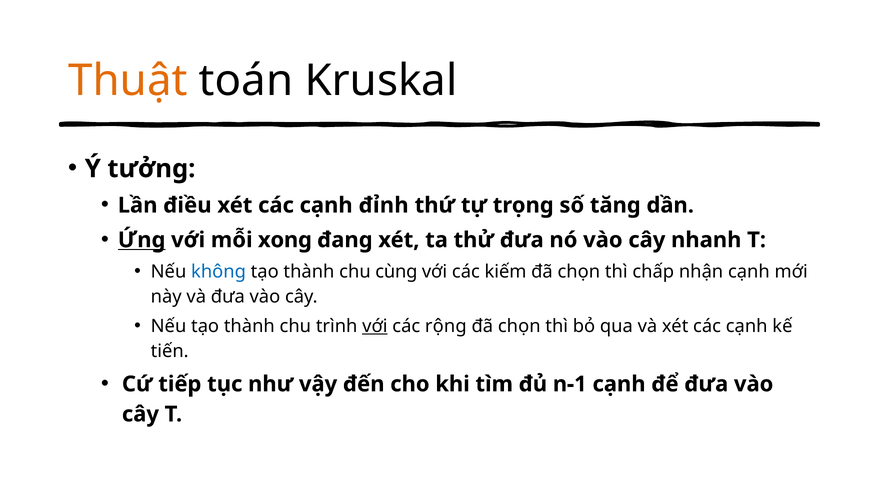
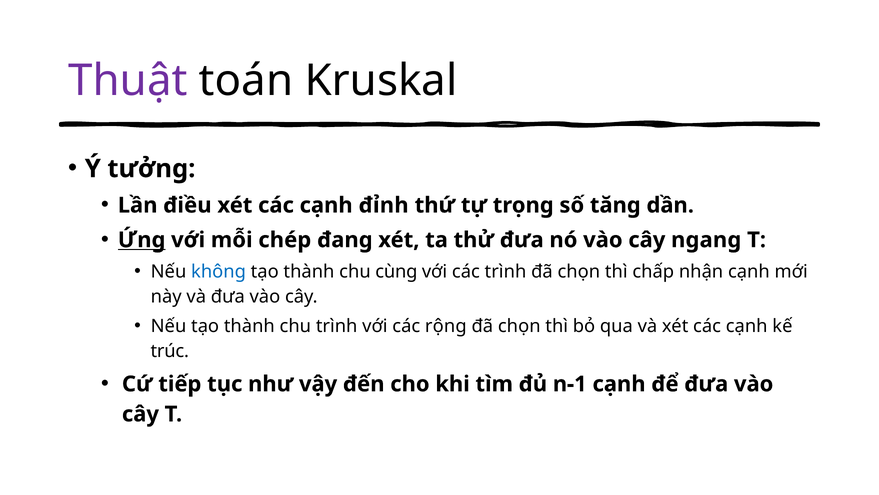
Thuật colour: orange -> purple (128, 80)
xong: xong -> chép (285, 240)
nhanh: nhanh -> ngang (706, 240)
các kiếm: kiếm -> trình (505, 271)
với underline: present -> none (375, 326)
tiến: tiến -> trúc (170, 351)
